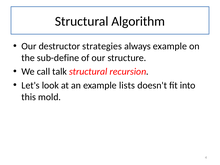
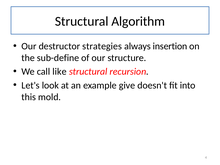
always example: example -> insertion (170, 46)
talk: talk -> like (59, 72)
lists: lists -> give (127, 85)
